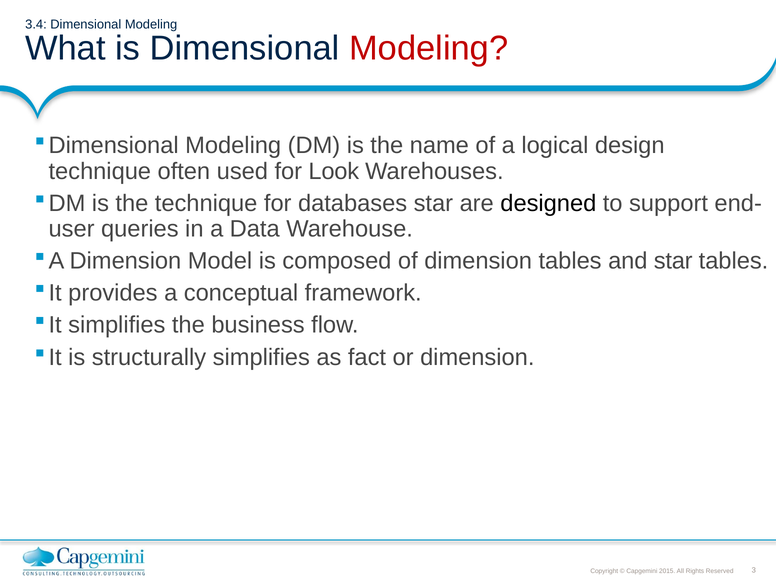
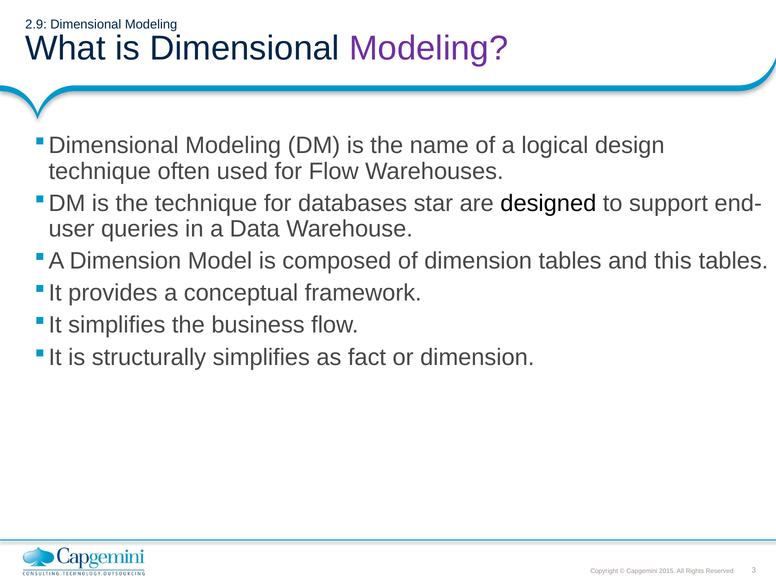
3.4: 3.4 -> 2.9 (36, 25)
Modeling colour: red -> purple (429, 48)
for Look: Look -> Flow (334, 171)
and star: star -> this (673, 261)
